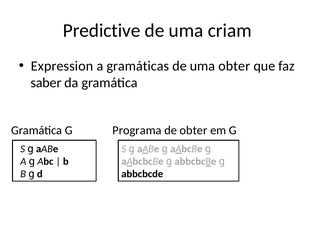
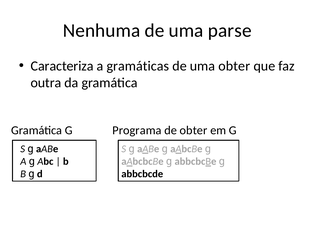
Predictive: Predictive -> Nenhuma (102, 30)
criam: criam -> parse (230, 30)
Expression: Expression -> Caracteriza (62, 66)
saber: saber -> outra (46, 83)
